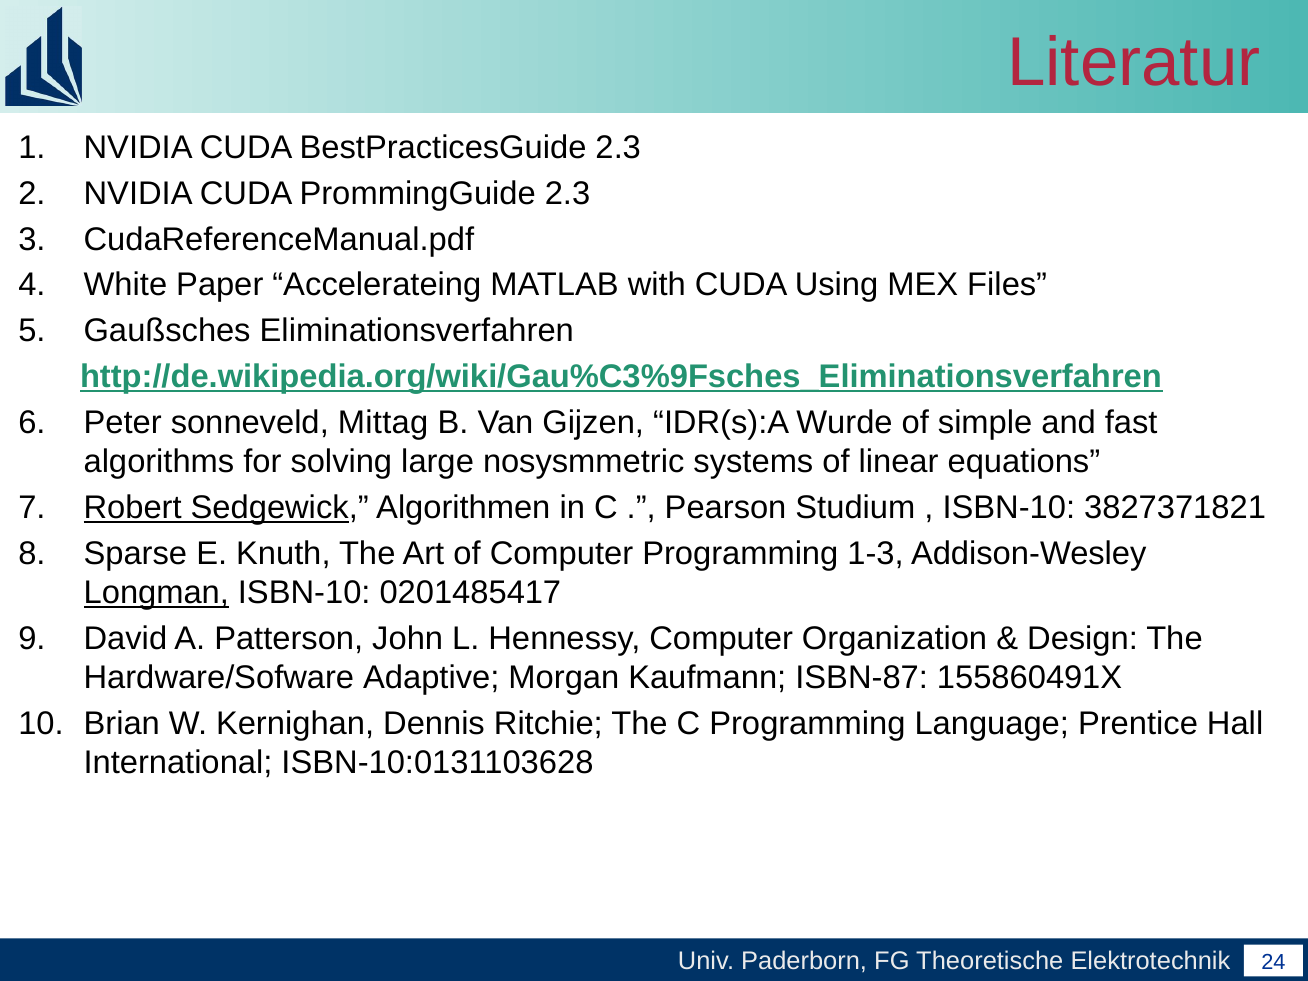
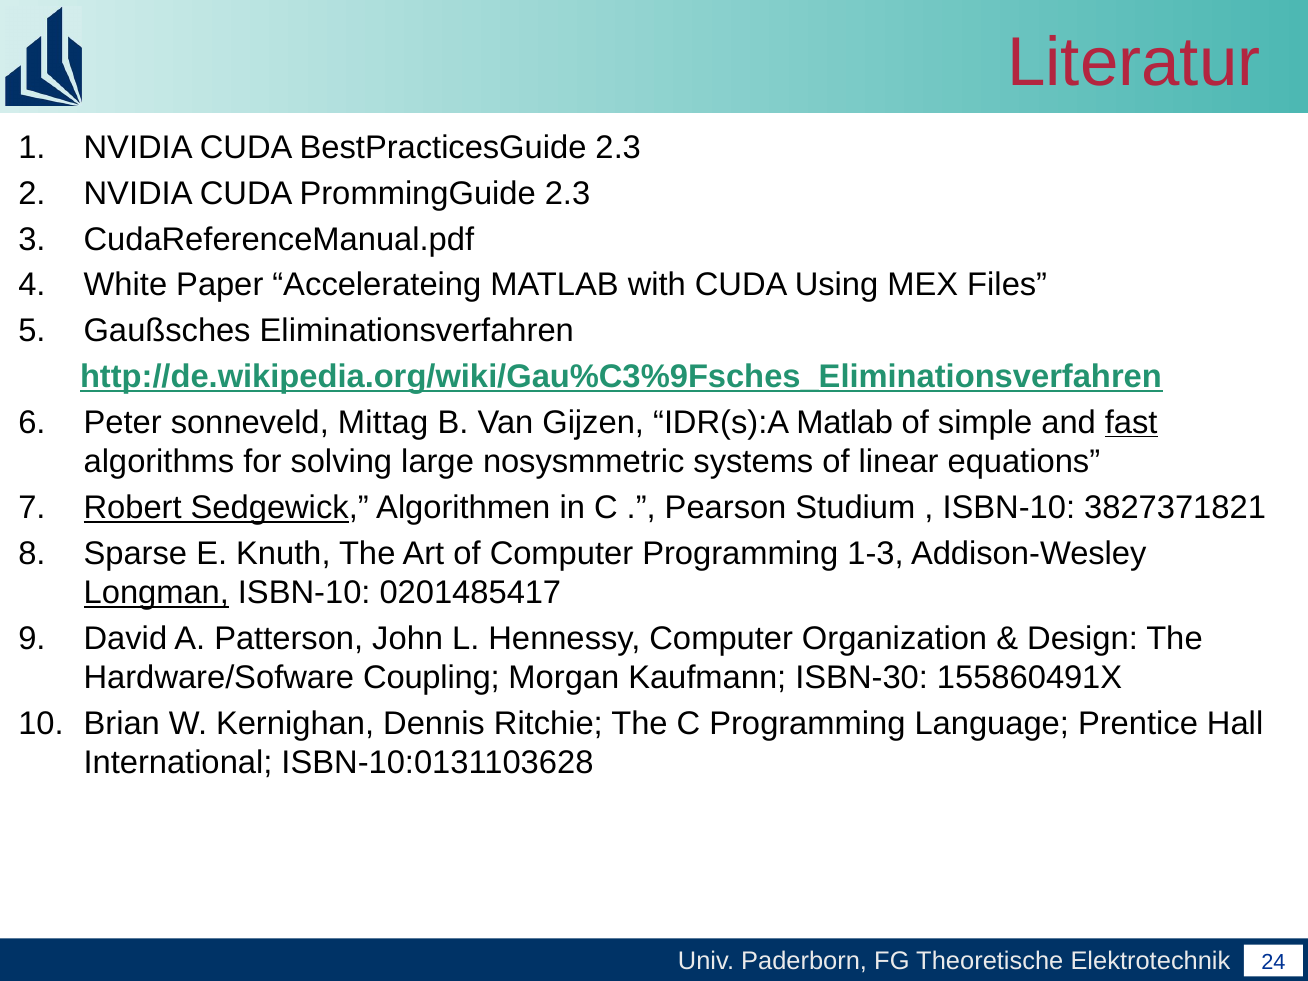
IDR(s):A Wurde: Wurde -> Matlab (845, 422)
fast underline: none -> present (1131, 422)
Adaptive: Adaptive -> Coupling (431, 678)
ISBN-87: ISBN-87 -> ISBN-30 (862, 678)
